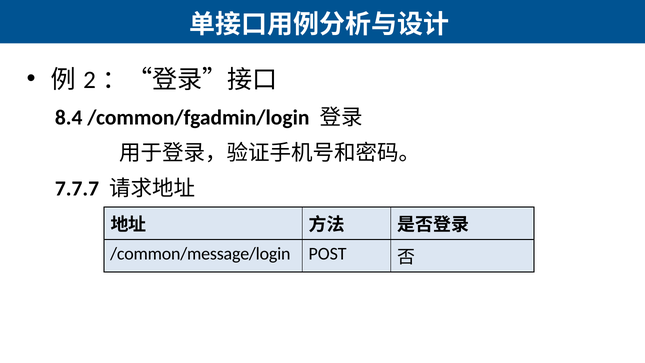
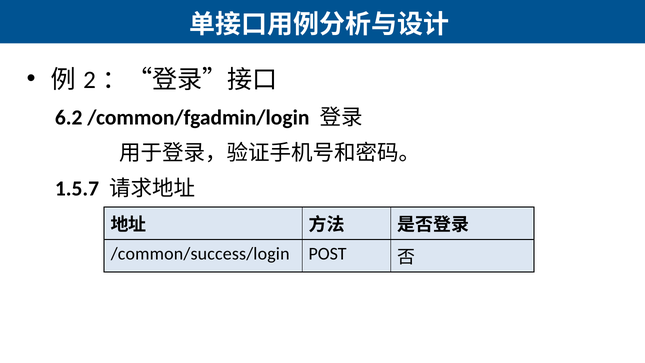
8.4: 8.4 -> 6.2 (69, 118)
7.7.7: 7.7.7 -> 1.5.7 (77, 189)
/common/message/login: /common/message/login -> /common/success/login (200, 254)
